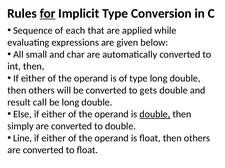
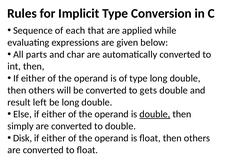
for underline: present -> none (48, 13)
small: small -> parts (36, 55)
call: call -> left (40, 103)
Line: Line -> Disk (23, 139)
